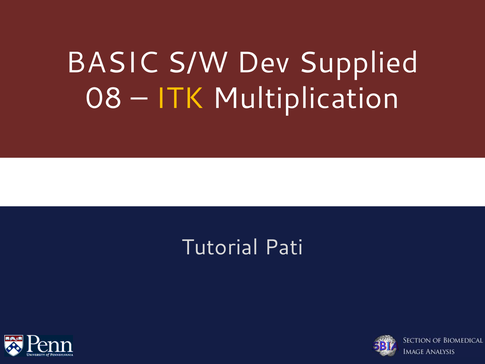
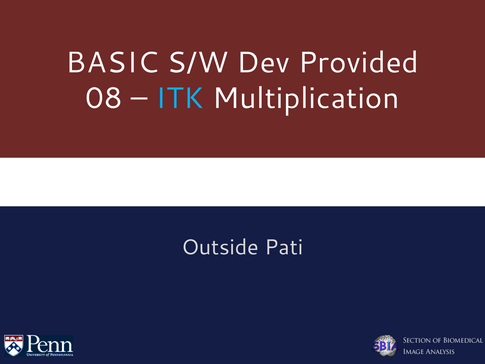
Supplied: Supplied -> Provided (358, 63)
ITK colour: yellow -> light blue (180, 98)
Tutorial: Tutorial -> Outside (220, 247)
